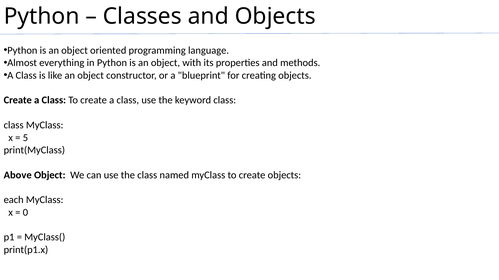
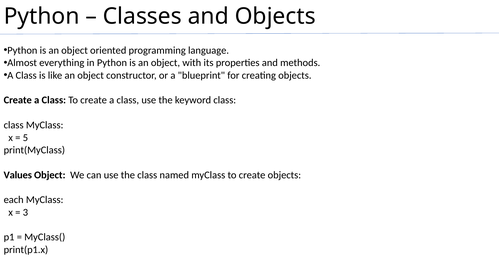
Above: Above -> Values (18, 175)
0: 0 -> 3 (25, 213)
